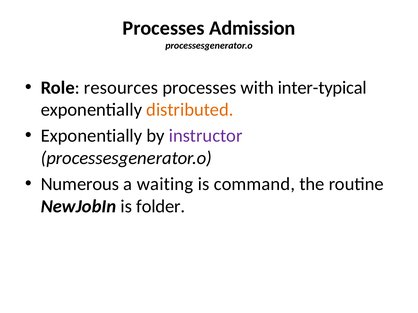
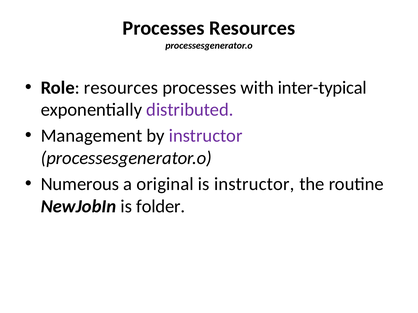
Processes Admission: Admission -> Resources (252, 28)
distributed colour: orange -> purple (190, 110)
Exponentially: Exponentially -> Management (92, 136)
waiting: waiting -> original (165, 184)
is command: command -> instructor (254, 184)
